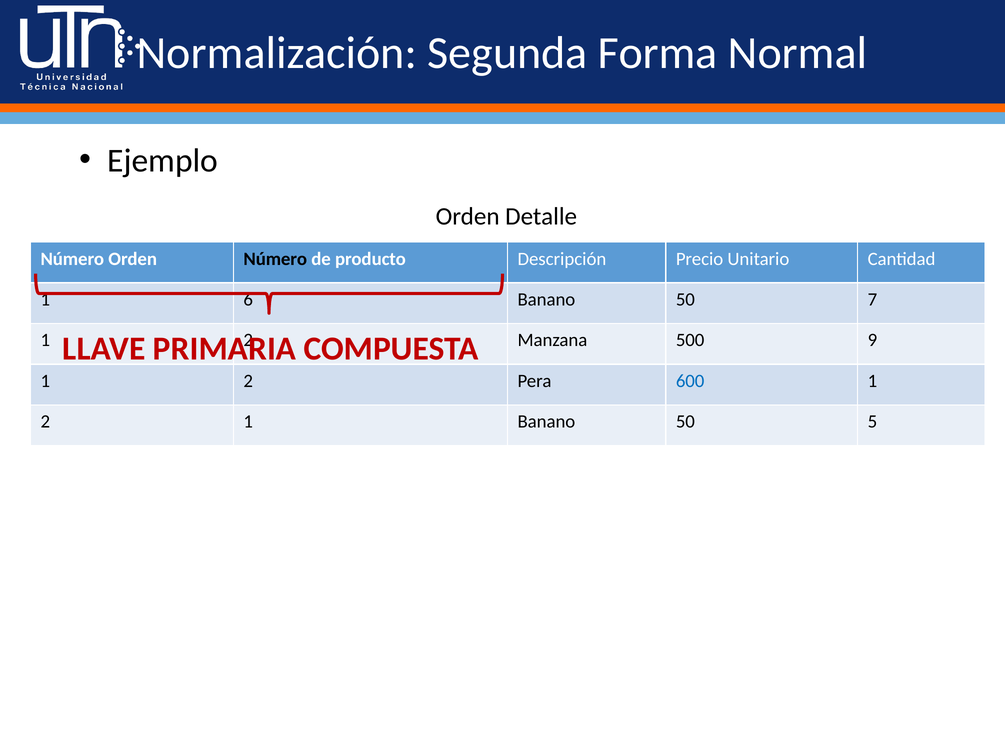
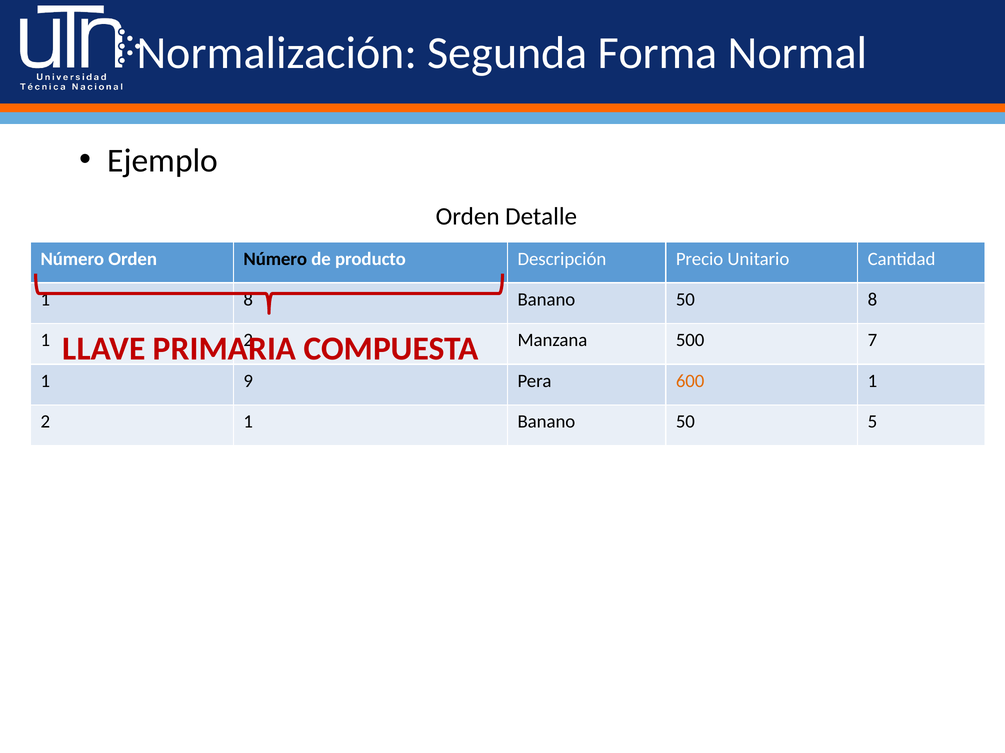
1 6: 6 -> 8 (248, 300)
50 7: 7 -> 8 (872, 300)
9: 9 -> 7 (872, 341)
2: 2 -> 9 (248, 381)
600 colour: blue -> orange (690, 381)
